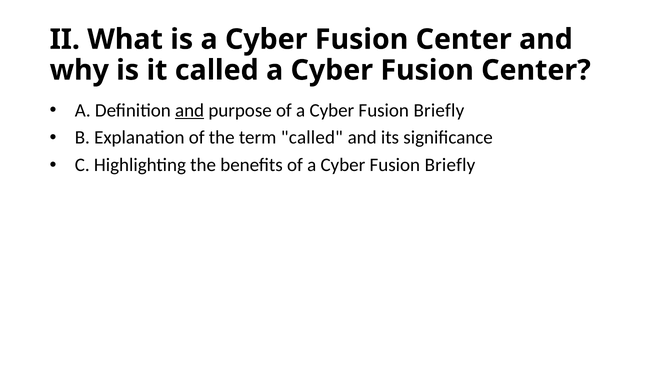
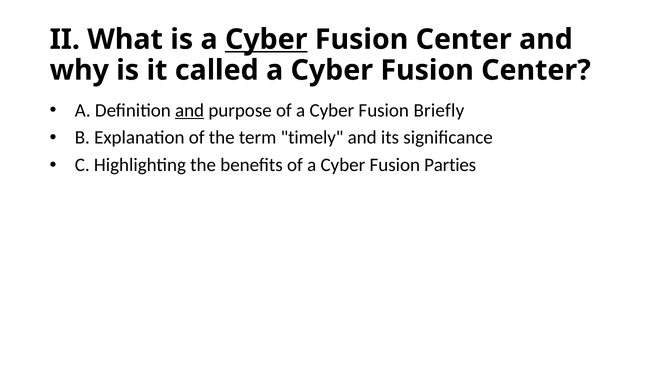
Cyber underline: none -> present (266, 39)
term called: called -> timely (312, 138)
Briefly: Briefly -> Parties (450, 165)
